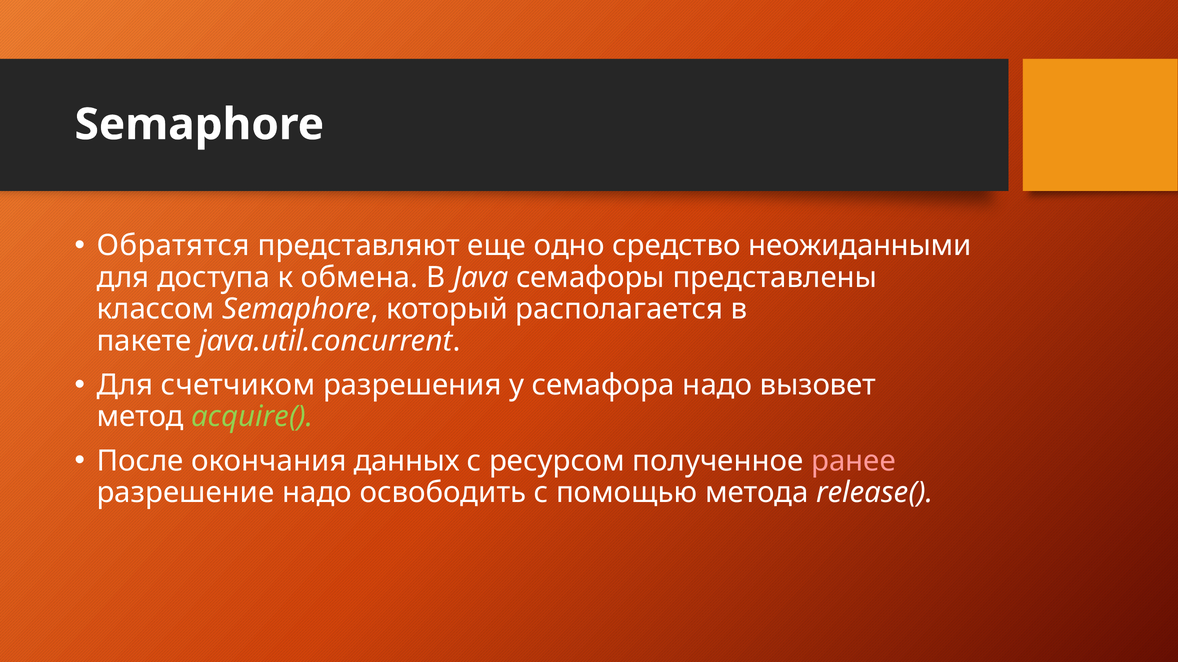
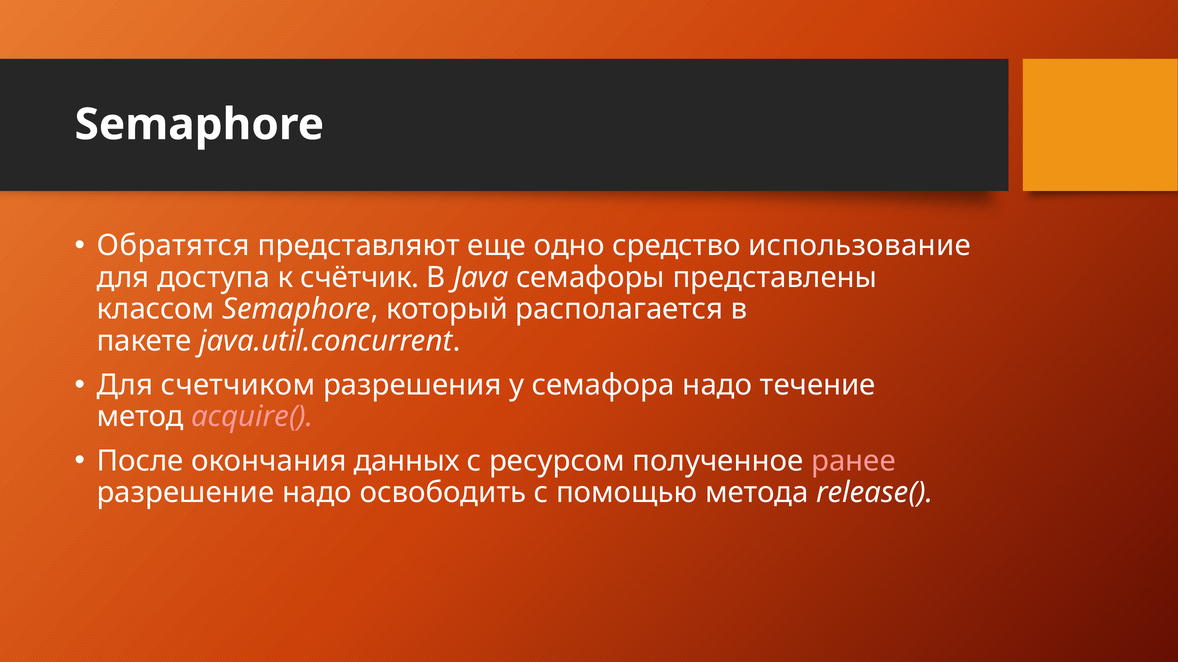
неожиданными: неожиданными -> использование (860, 246)
обмена: обмена -> счётчик (360, 278)
вызовет: вызовет -> течение (818, 385)
acquire( colour: light green -> pink (252, 417)
